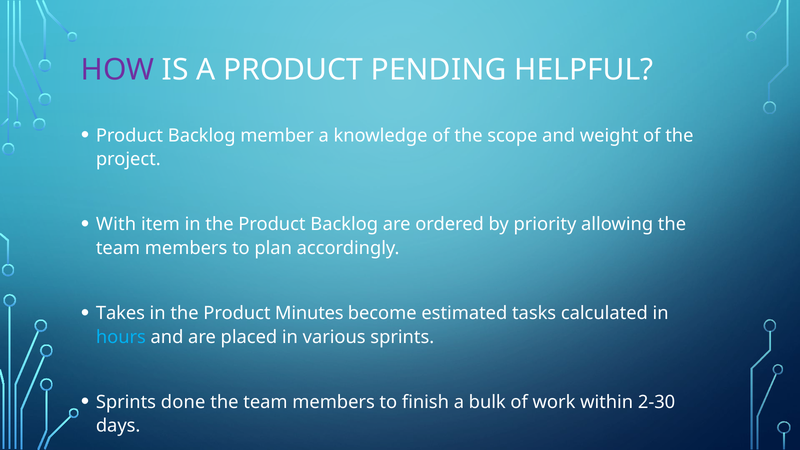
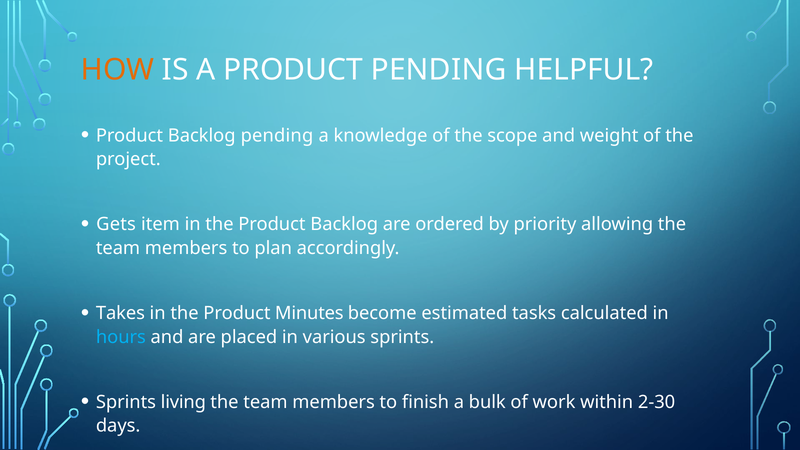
HOW colour: purple -> orange (118, 70)
Backlog member: member -> pending (277, 136)
With: With -> Gets (116, 224)
done: done -> living (183, 402)
